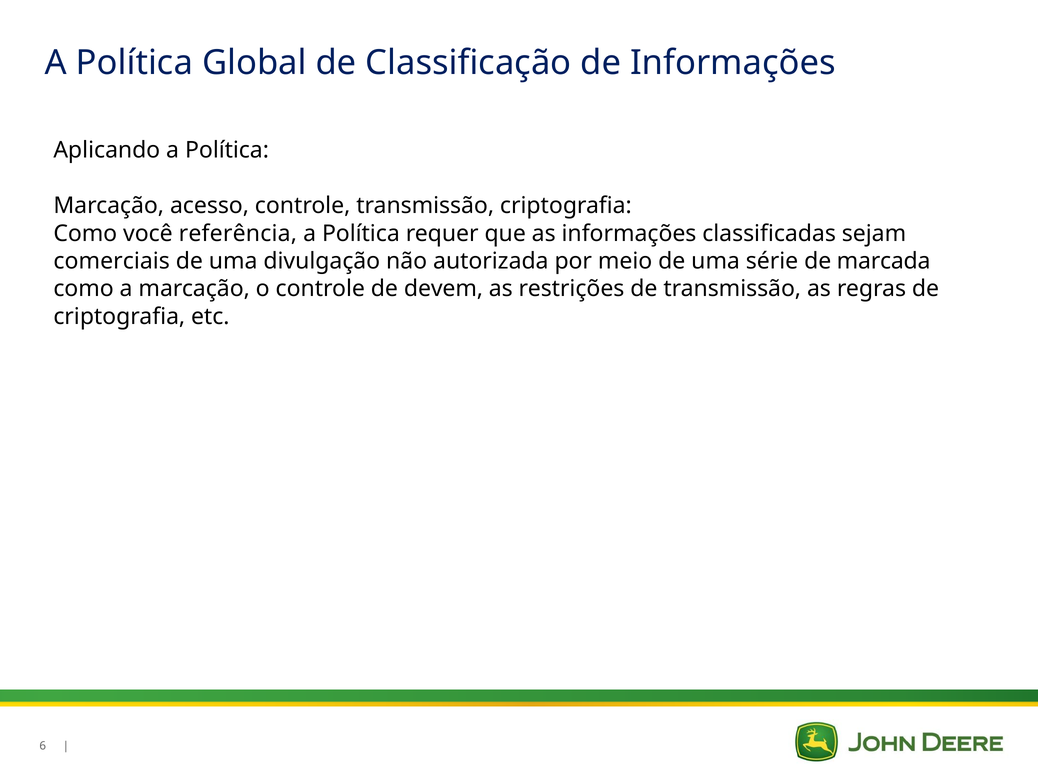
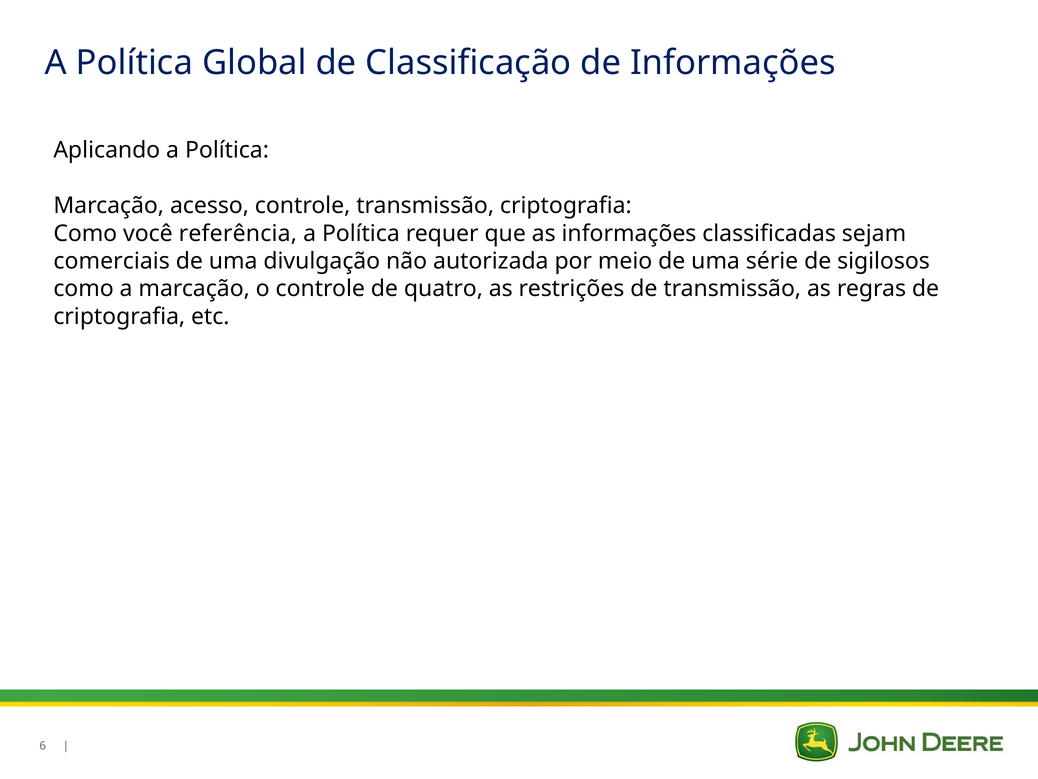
marcada: marcada -> sigilosos (884, 261)
devem: devem -> quatro (443, 289)
